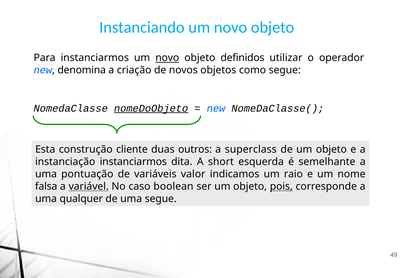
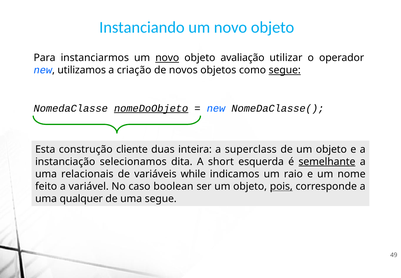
definidos: definidos -> avaliação (243, 58)
denomina: denomina -> utilizamos (82, 70)
segue underline: none -> present (285, 70)
outros: outros -> inteira (195, 149)
instanciação instanciarmos: instanciarmos -> selecionamos (133, 161)
semelhante underline: none -> present (327, 161)
pontuação: pontuação -> relacionais (87, 174)
valor: valor -> while (193, 174)
falsa: falsa -> feito (46, 186)
variável underline: present -> none (89, 186)
